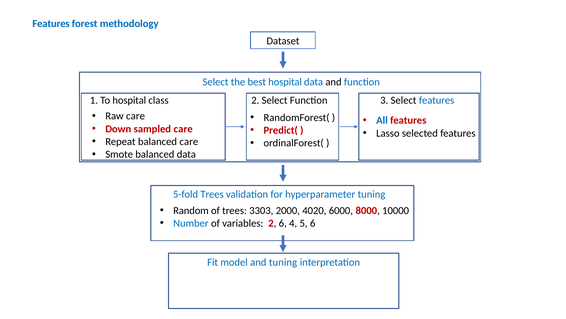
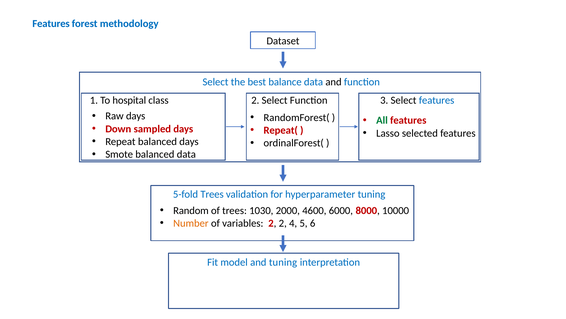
best hospital: hospital -> balance (285, 82)
Raw care: care -> days (136, 116)
All colour: blue -> green (382, 120)
sampled care: care -> days (183, 129)
Predict(: Predict( -> Repeat( (281, 130)
balanced care: care -> days (189, 141)
3303: 3303 -> 1030 (261, 210)
4020: 4020 -> 4600 (314, 210)
Number colour: blue -> orange (191, 223)
2 6: 6 -> 2 (283, 223)
